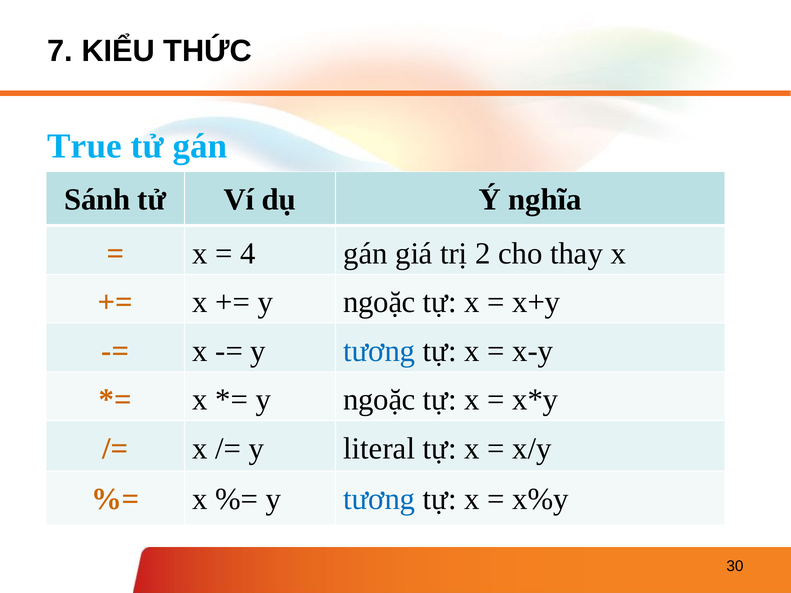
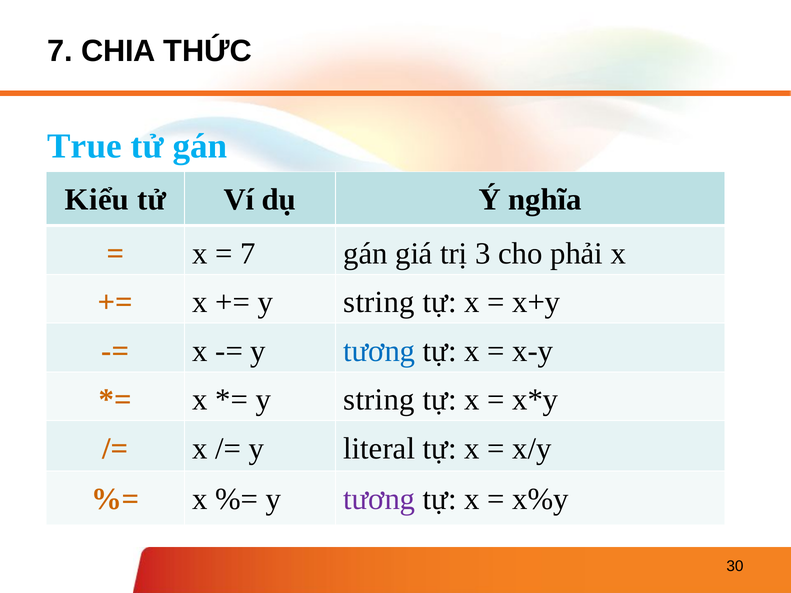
KIỂU: KIỂU -> CHIA (118, 51)
Sánh: Sánh -> Kiểu (97, 200)
4: 4 -> 7 (248, 254)
2: 2 -> 3 (483, 254)
thay: thay -> phải (577, 254)
ngoặc: ngoặc -> string (379, 302)
ngoặc: ngoặc -> string (379, 400)
tương colour: blue -> purple (379, 499)
